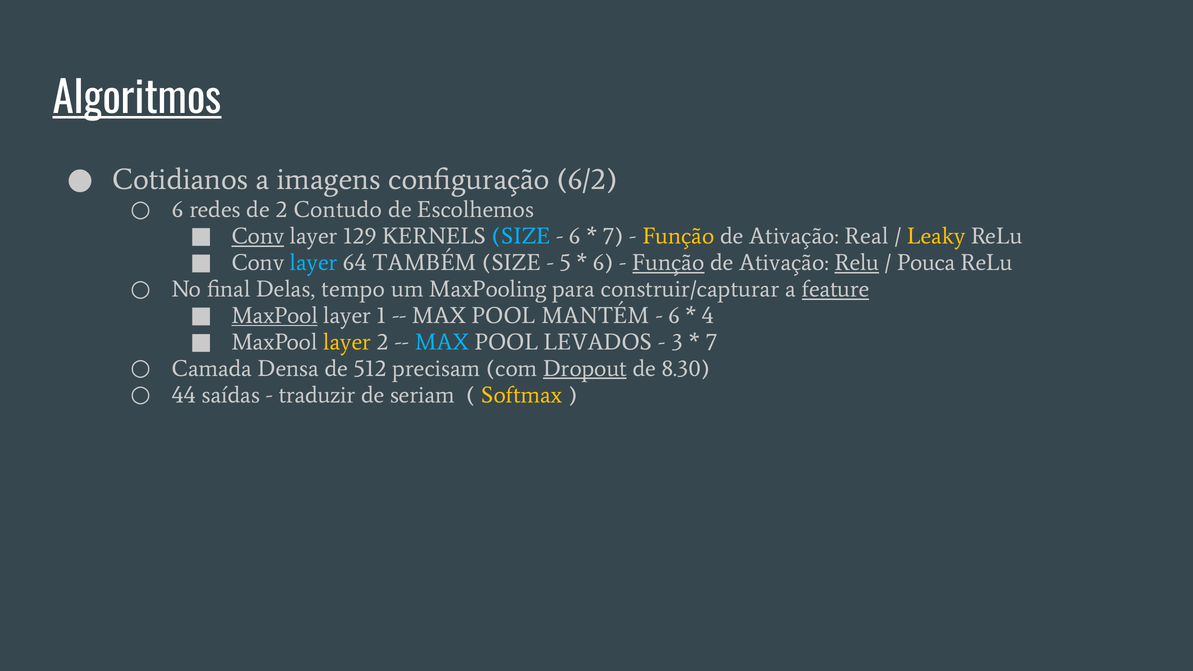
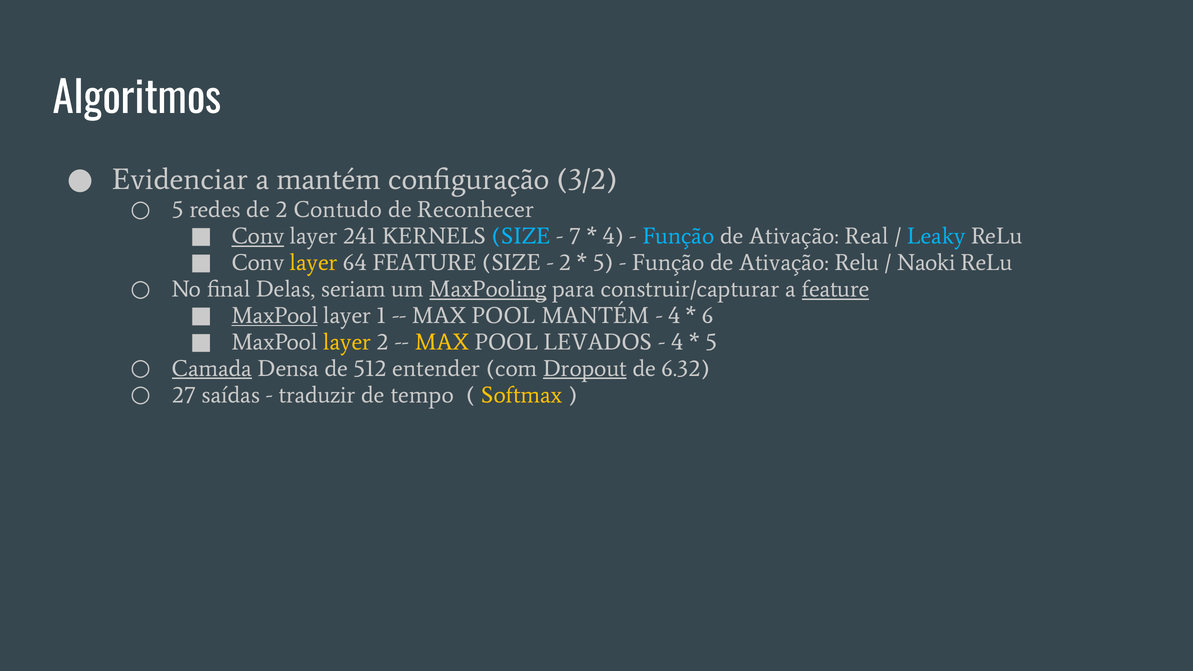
Algoritmos underline: present -> none (137, 99)
Cotidianos: Cotidianos -> Evidenciar (180, 180)
a imagens: imagens -> mantém (329, 180)
6/2: 6/2 -> 3/2 (587, 180)
6: 6 -> 5 (178, 210)
Escolhemos: Escolhemos -> Reconhecer (476, 210)
129: 129 -> 241 (360, 236)
6: 6 -> 7 (575, 236)
7: 7 -> 4 (613, 236)
Função colour: yellow -> light blue (678, 236)
Leaky colour: yellow -> light blue (936, 236)
layer colour: light blue -> yellow (314, 263)
64 TAMBÉM: TAMBÉM -> FEATURE (425, 263)
5: 5 -> 2 (565, 263)
6: 6 -> 5 (603, 263)
Função underline: present -> none (668, 263)
Relu underline: present -> none (857, 263)
Pouca: Pouca -> Naoki (926, 263)
tempo: tempo -> seriam (353, 289)
MaxPooling underline: none -> present (488, 289)
6: 6 -> 4 (674, 316)
4: 4 -> 6 (708, 316)
MAX colour: light blue -> yellow (442, 342)
3: 3 -> 4 (677, 342)
7: 7 -> 5 (711, 342)
Camada underline: none -> present (212, 368)
precisam: precisam -> entender (436, 368)
8.30: 8.30 -> 6.32 (686, 368)
44: 44 -> 27 (184, 395)
seriam: seriam -> tempo (422, 395)
